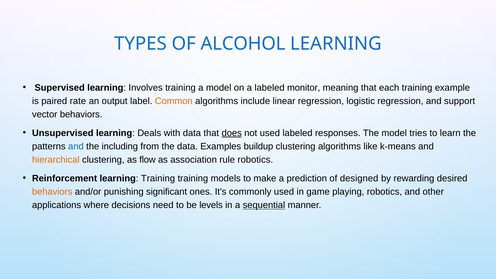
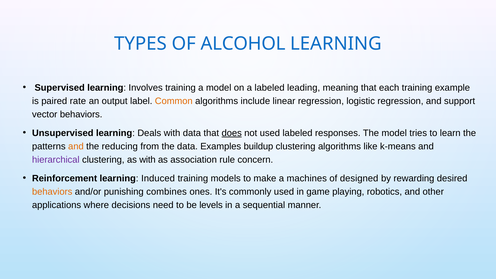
monitor: monitor -> leading (304, 88)
and colour: blue -> orange (76, 146)
including: including -> reducing (120, 146)
hierarchical colour: orange -> purple (56, 160)
as flow: flow -> with (147, 160)
rule robotics: robotics -> concern (255, 160)
learning Training: Training -> Induced (158, 178)
prediction: prediction -> machines (307, 178)
significant: significant -> combines (167, 192)
sequential underline: present -> none (264, 205)
